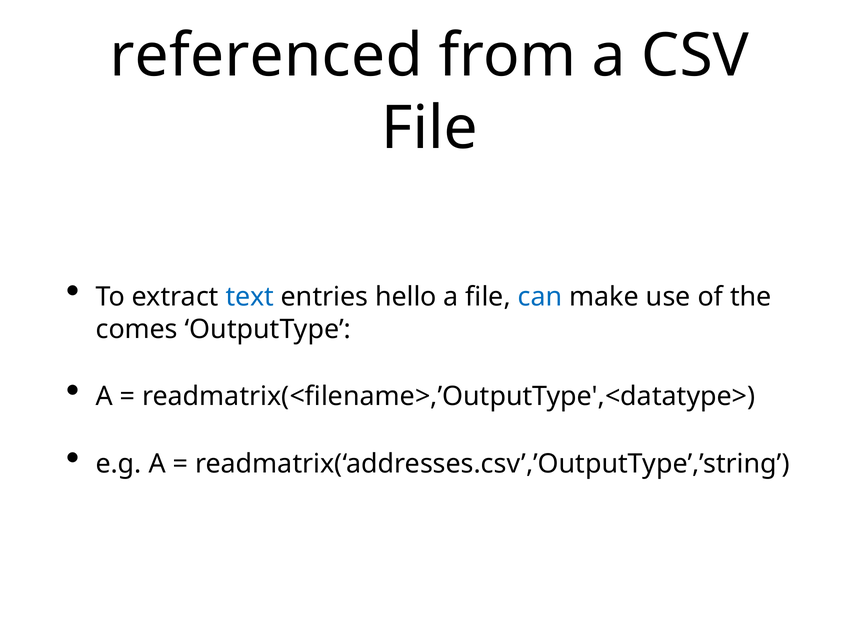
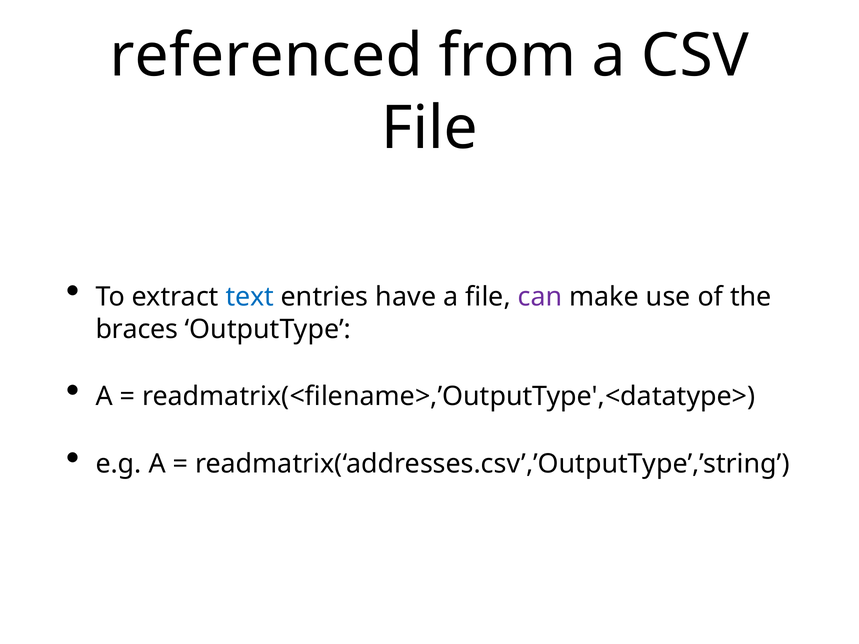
hello: hello -> have (406, 297)
can colour: blue -> purple (540, 297)
comes: comes -> braces (137, 329)
